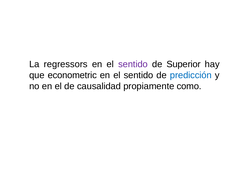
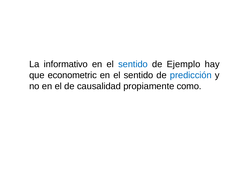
regressors: regressors -> informativo (66, 64)
sentido colour: purple -> blue (133, 64)
Superior: Superior -> Ejemplo (184, 64)
